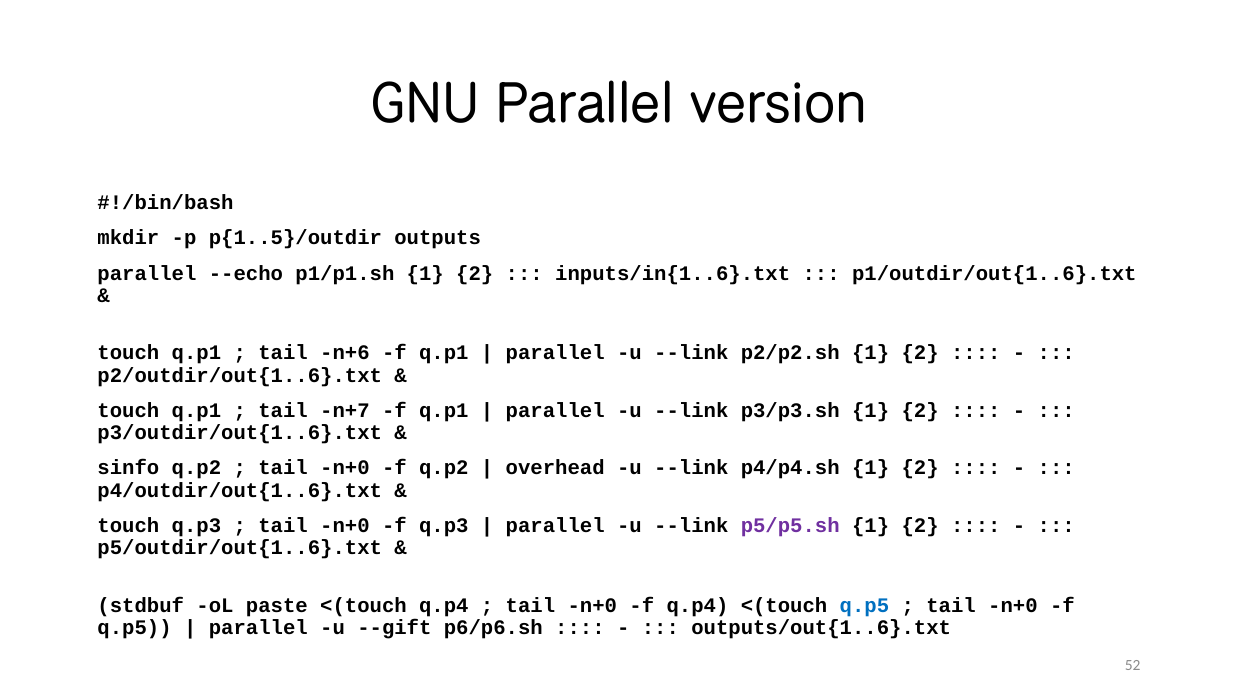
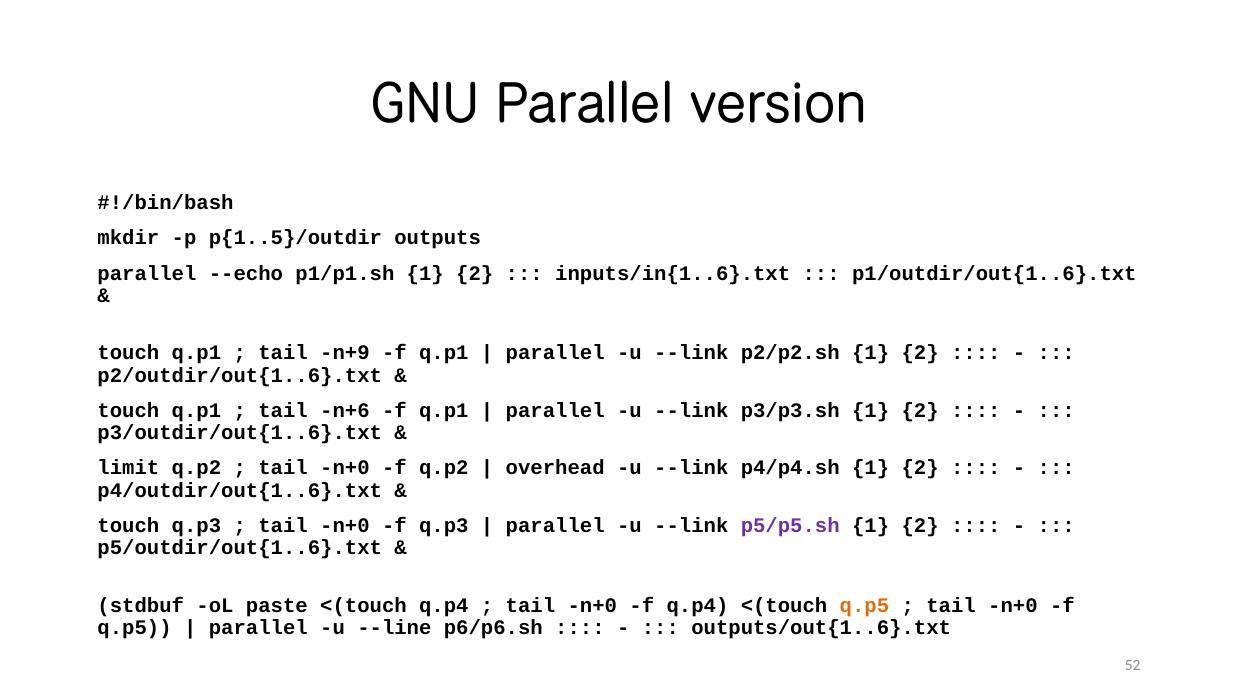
n+6: n+6 -> n+9 (345, 353)
n+7: n+7 -> n+6 (345, 410)
sinfo: sinfo -> limit (128, 468)
q.p5 colour: blue -> orange (864, 605)
--gift: --gift -> --line (394, 627)
